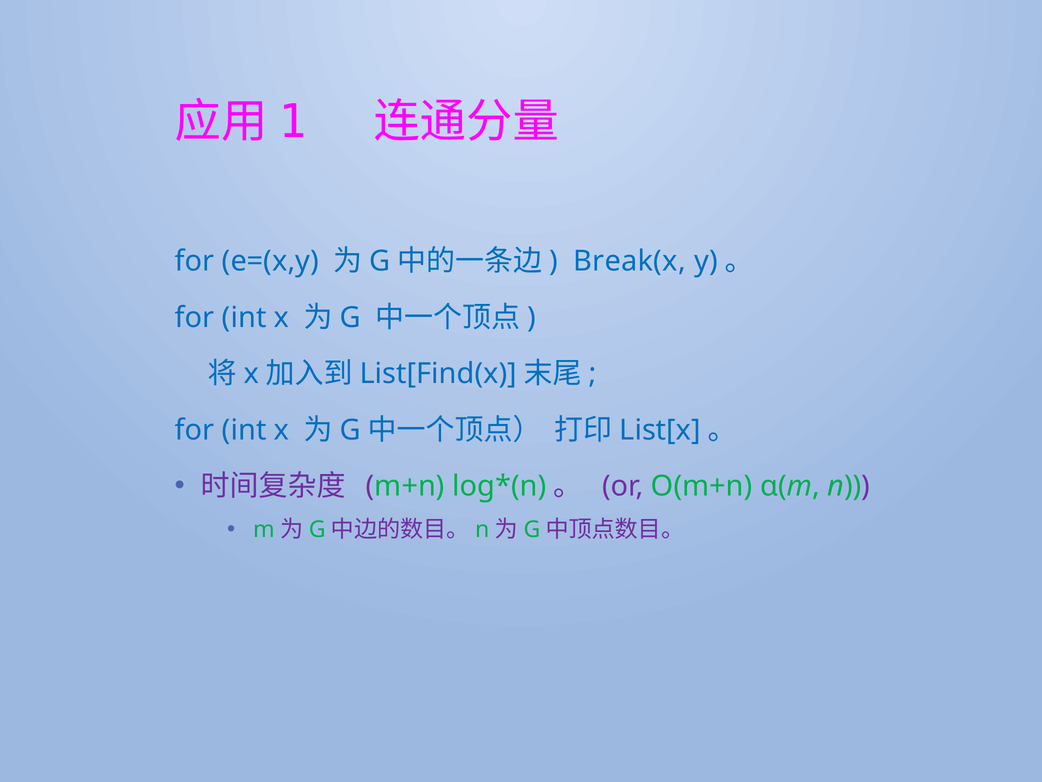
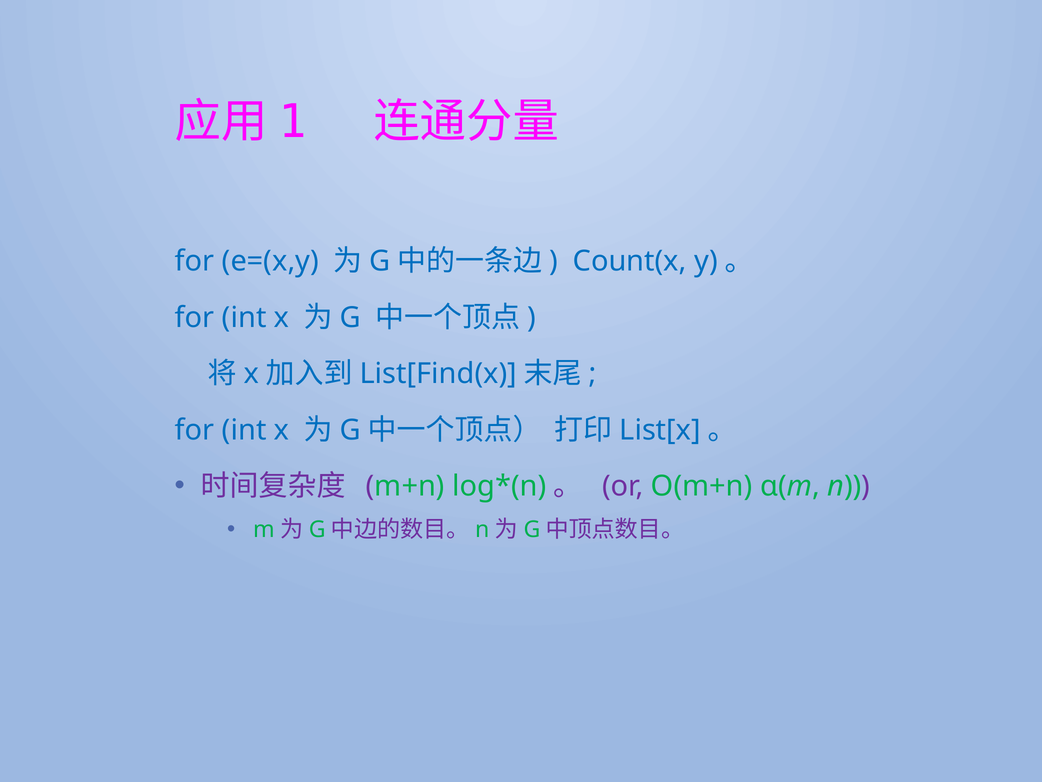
Break(x: Break(x -> Count(x (630, 261)
